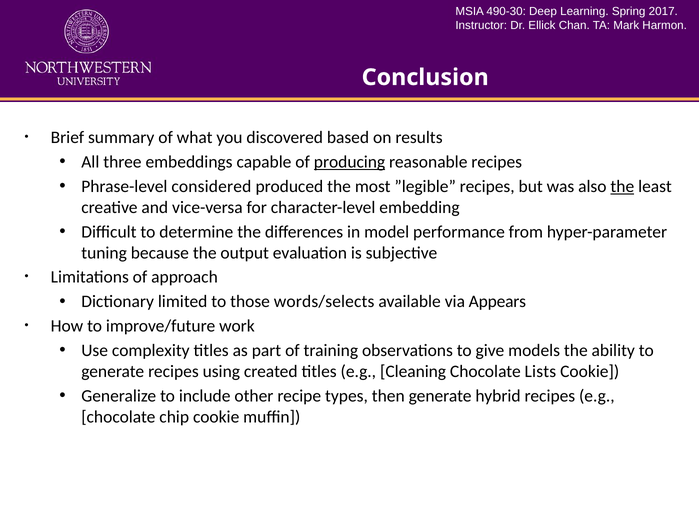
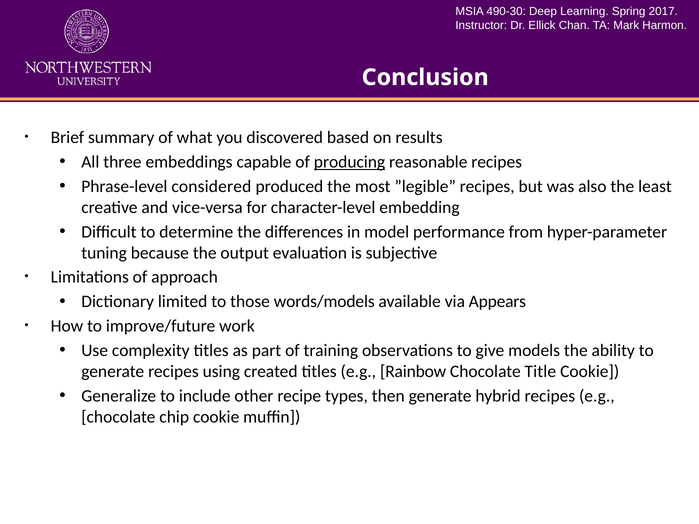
the underline: present -> none (622, 186)
words/selects: words/selects -> words/models (324, 302)
Cleaning: Cleaning -> Rainbow (413, 372)
Lists: Lists -> Title (540, 372)
